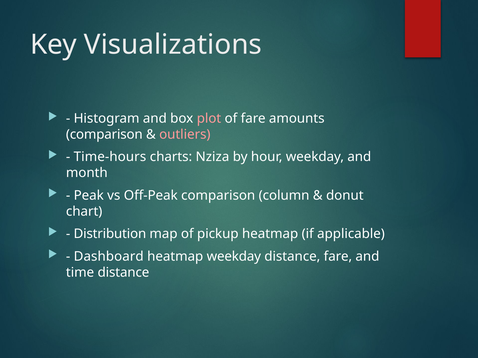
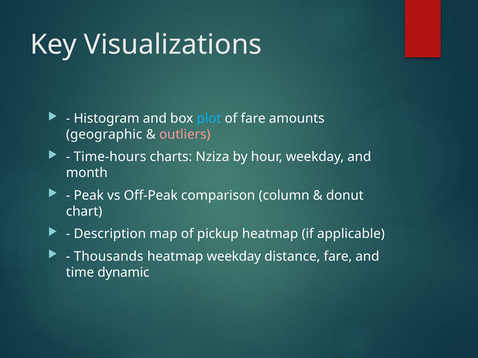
plot colour: pink -> light blue (209, 119)
comparison: comparison -> geographic (104, 135)
Distribution: Distribution -> Description (110, 234)
Dashboard: Dashboard -> Thousands (109, 257)
time distance: distance -> dynamic (123, 273)
